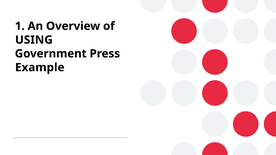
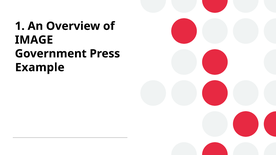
USING: USING -> IMAGE (34, 40)
